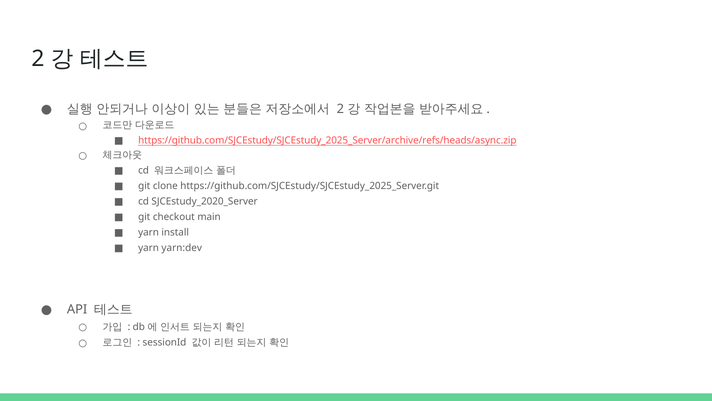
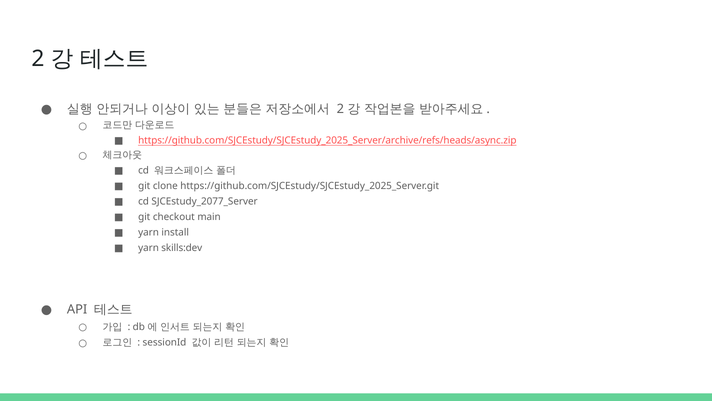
SJCEstudy_2020_Server: SJCEstudy_2020_Server -> SJCEstudy_2077_Server (205, 201)
yarn:dev: yarn:dev -> skills:dev (182, 247)
